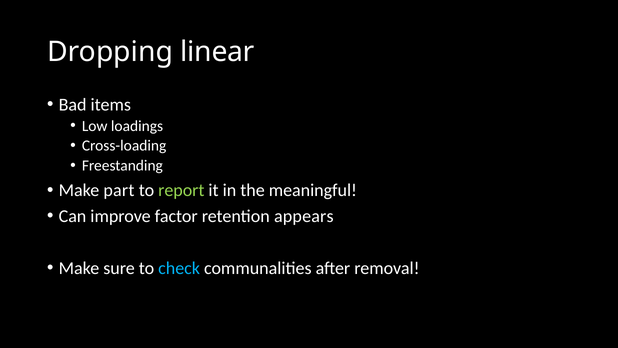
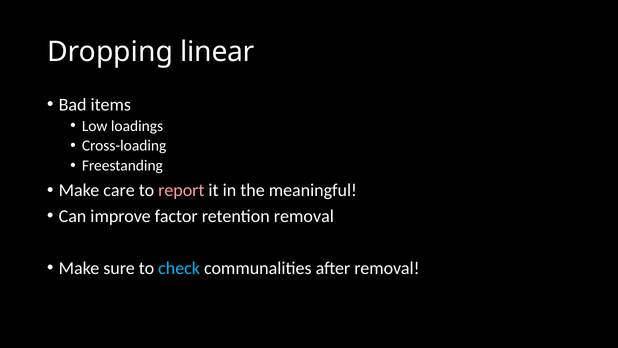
part: part -> care (119, 190)
report colour: light green -> pink (181, 190)
retention appears: appears -> removal (304, 216)
